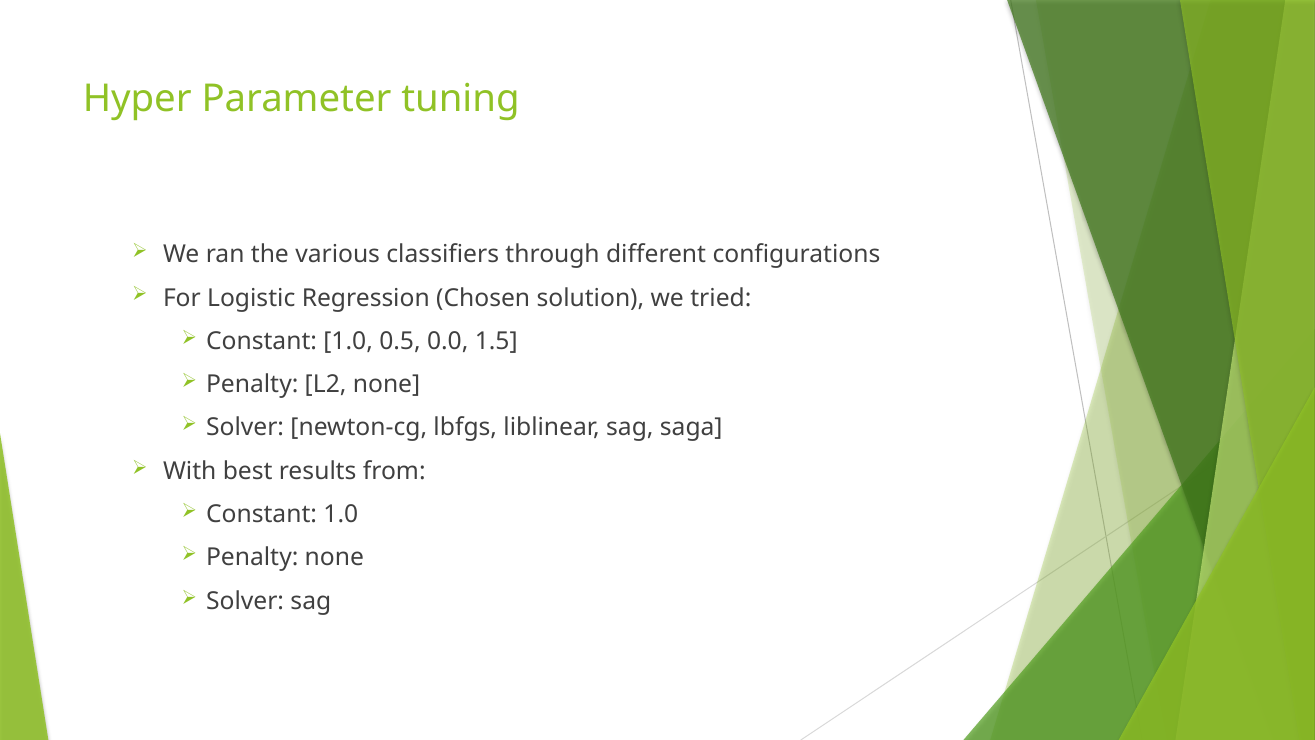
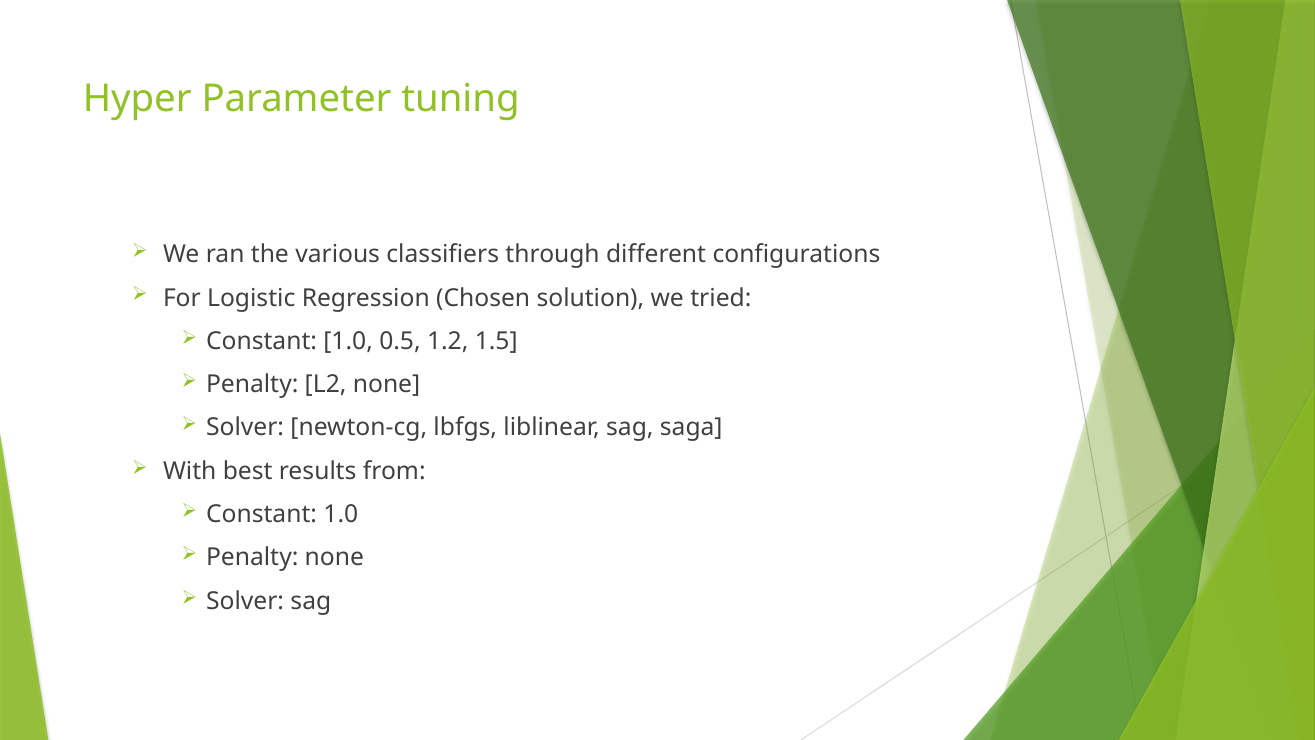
0.0: 0.0 -> 1.2 (448, 341)
